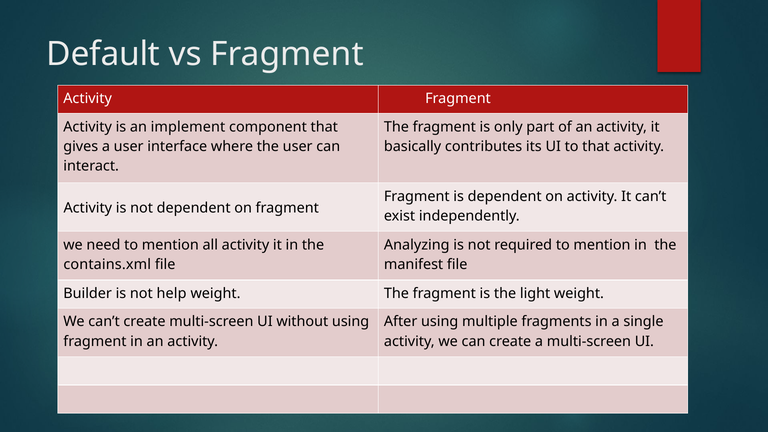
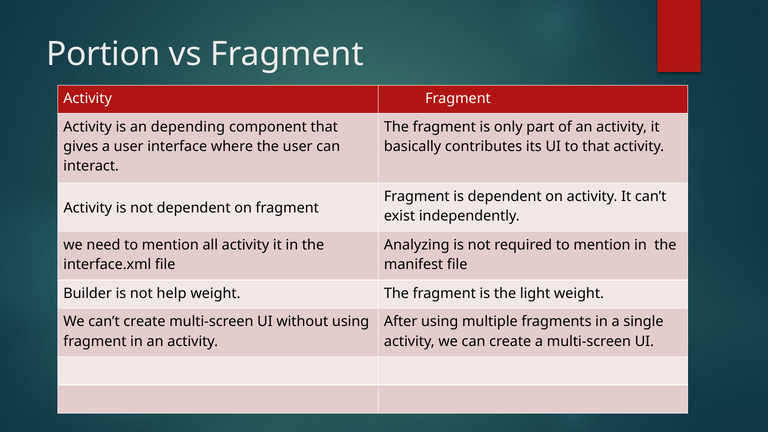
Default: Default -> Portion (103, 54)
implement: implement -> depending (188, 127)
contains.xml: contains.xml -> interface.xml (107, 264)
